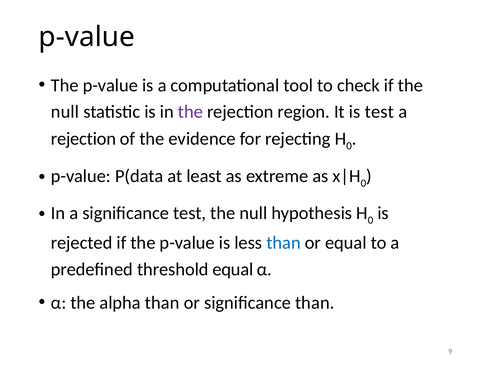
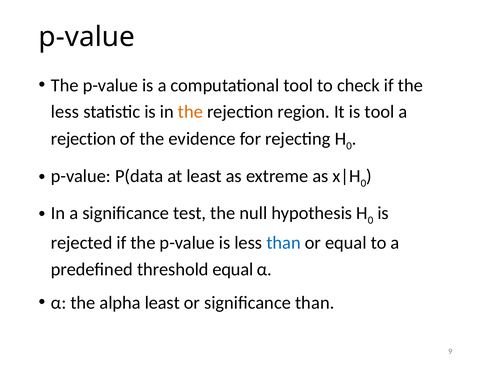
null: null -> less (65, 112)
the colour: purple -> orange (191, 112)
is test: test -> tool (379, 112)
alpha than: than -> least (162, 303)
